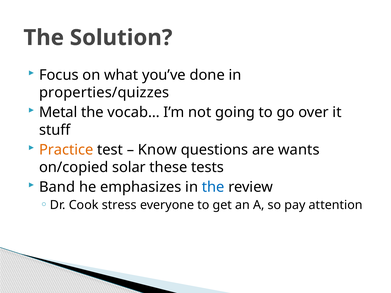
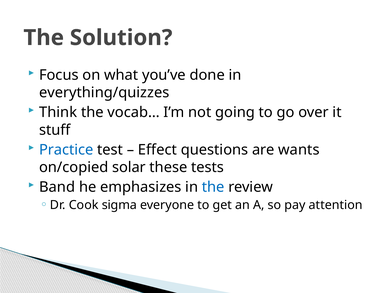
properties/quizzes: properties/quizzes -> everything/quizzes (104, 93)
Metal: Metal -> Think (58, 112)
Practice colour: orange -> blue (66, 150)
Know: Know -> Effect (157, 150)
stress: stress -> sigma (119, 205)
